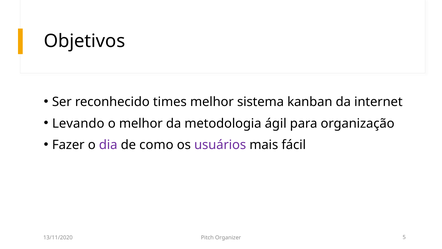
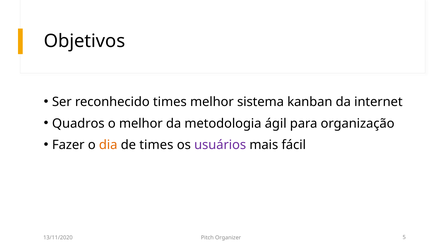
Levando: Levando -> Quadros (78, 123)
dia colour: purple -> orange (108, 145)
de como: como -> times (156, 145)
